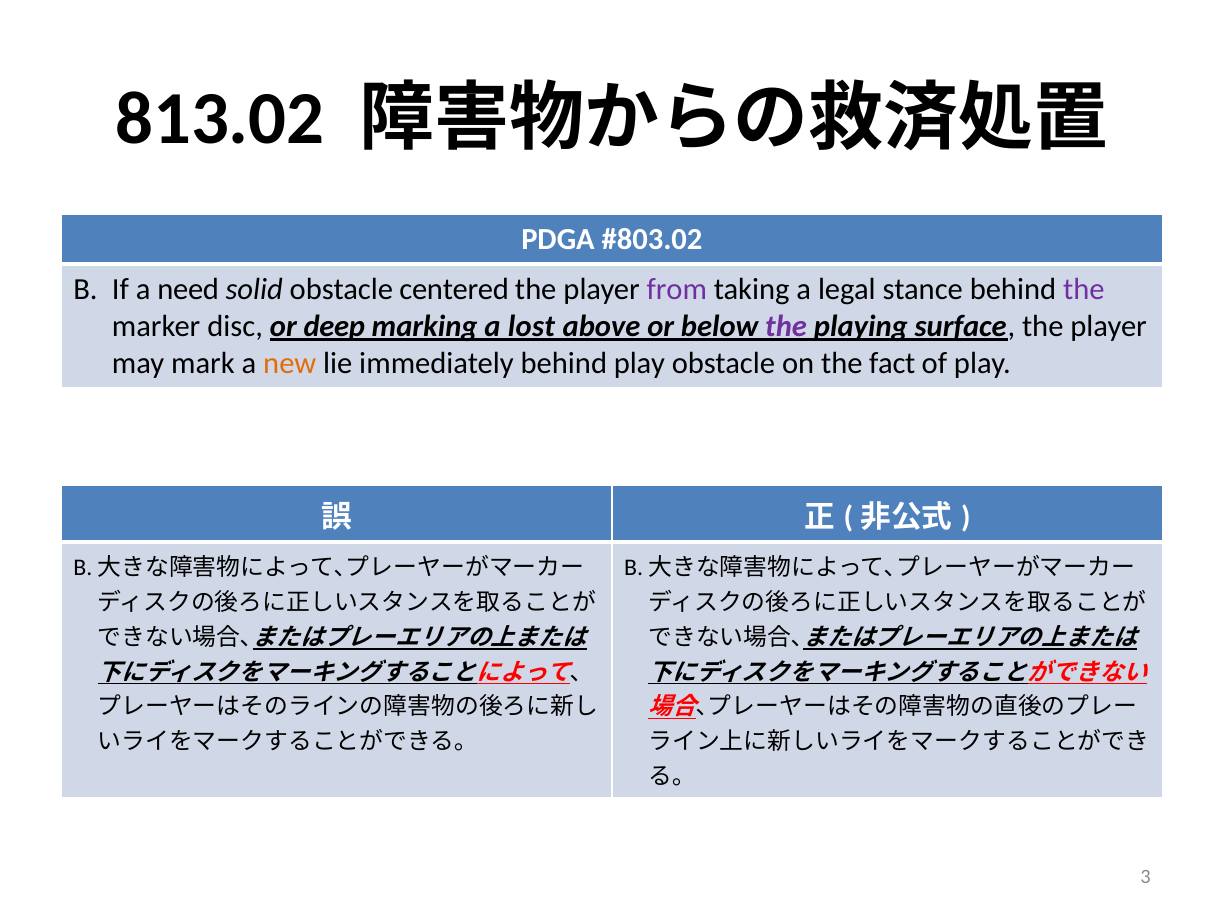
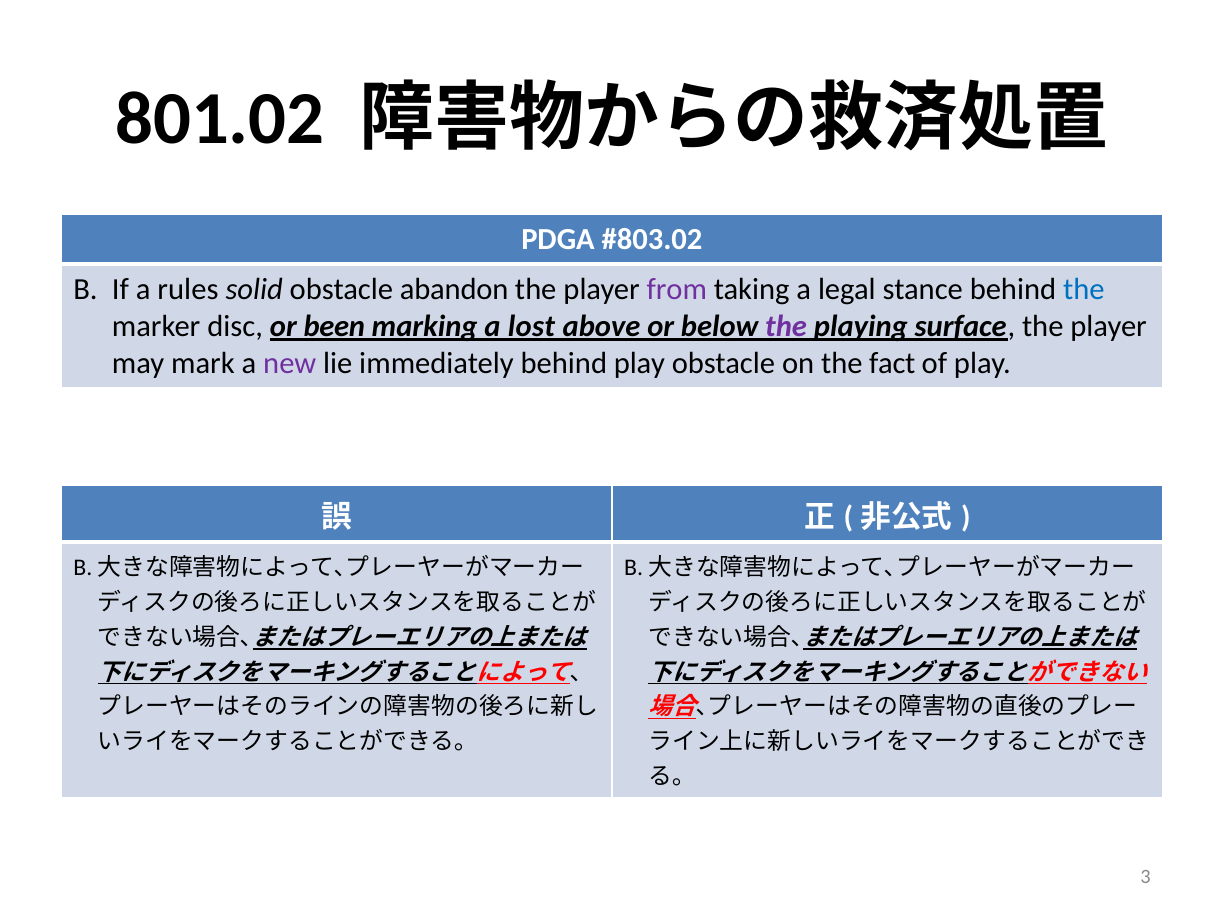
813.02: 813.02 -> 801.02 (220, 118)
need: need -> rules (188, 289)
centered: centered -> abandon (454, 289)
the colour: purple -> blue (1084, 289)
deep: deep -> been (334, 326)
new colour: orange -> purple (290, 364)
